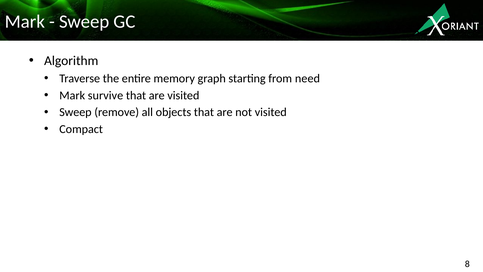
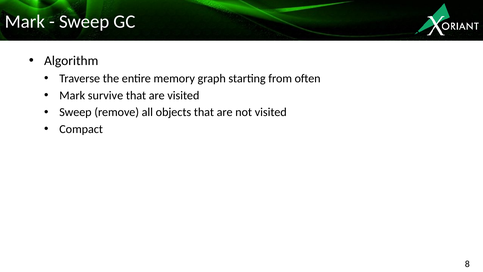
need: need -> often (308, 78)
